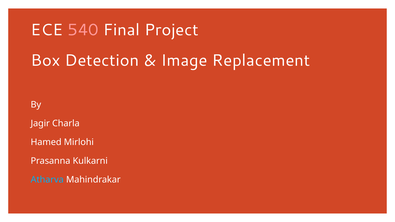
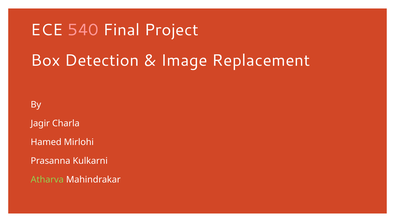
Atharva colour: light blue -> light green (47, 180)
